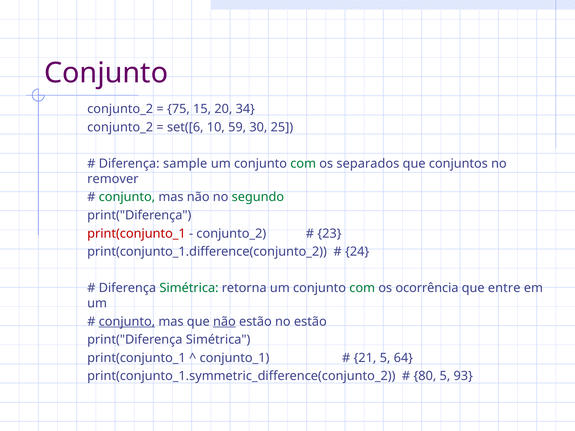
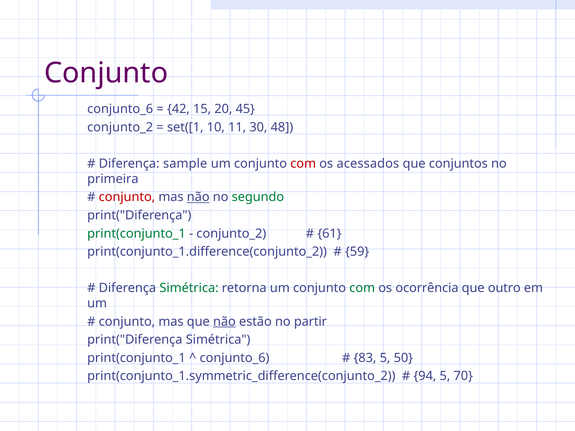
conjunto_2: conjunto_2 -> conjunto_6 (120, 109)
75: 75 -> 42 (178, 109)
34: 34 -> 45 (245, 109)
set([6: set([6 -> set([1 (185, 127)
59: 59 -> 11 (237, 127)
25: 25 -> 48 (282, 127)
com colour: green -> red (303, 164)
separados: separados -> acessados (368, 164)
remover: remover -> primeira (113, 179)
conjunto colour: green -> red (127, 197)
não underline: none -> present (198, 197)
print(conjunto_1 colour: red -> green (136, 234)
23: 23 -> 61 (330, 234)
24: 24 -> 59 (357, 252)
entre: entre -> outro (504, 288)
conjunto underline: present -> none (127, 322)
no estão: estão -> partir (310, 322)
conjunto_1: conjunto_1 -> conjunto_6 (235, 358)
21: 21 -> 83 (365, 358)
64: 64 -> 50 (403, 358)
80: 80 -> 94 (425, 376)
93: 93 -> 70 (463, 376)
